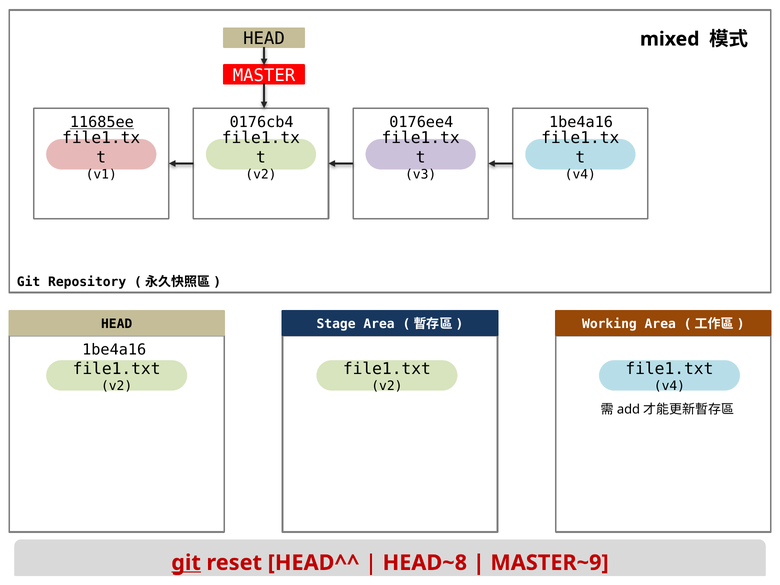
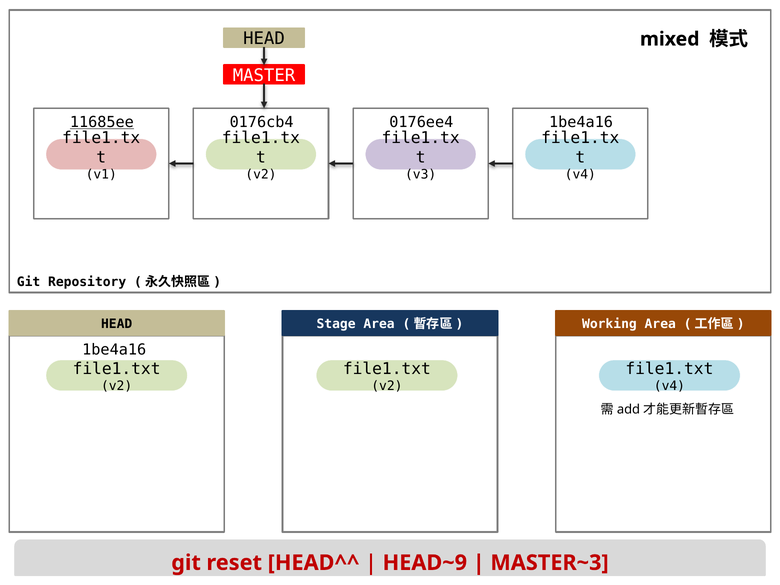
git underline: present -> none (186, 563)
HEAD~8: HEAD~8 -> HEAD~9 (425, 563)
MASTER~9: MASTER~9 -> MASTER~3 (550, 563)
